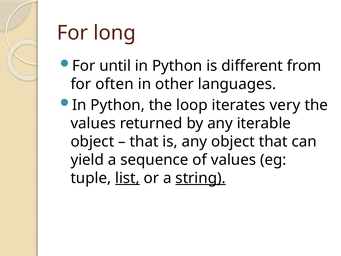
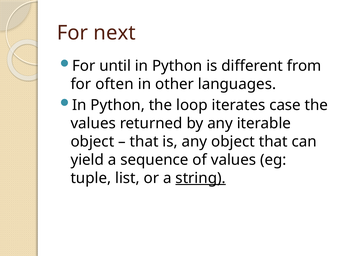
long: long -> next (115, 33)
very: very -> case (285, 105)
list underline: present -> none (127, 178)
